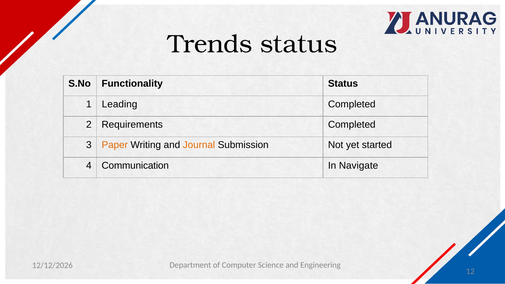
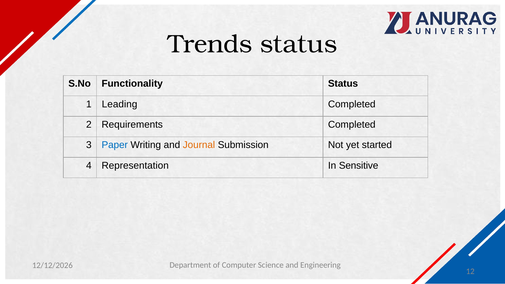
Paper colour: orange -> blue (115, 145)
Communication: Communication -> Representation (135, 166)
Navigate: Navigate -> Sensitive (359, 166)
